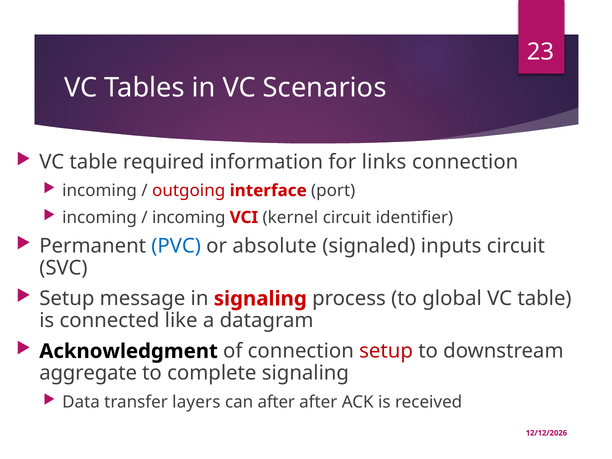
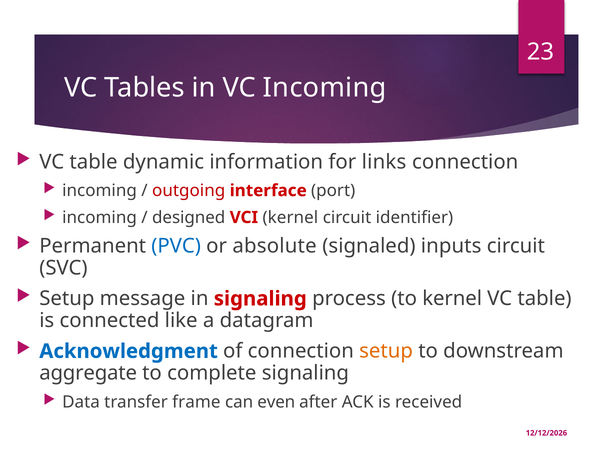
VC Scenarios: Scenarios -> Incoming (325, 88)
required: required -> dynamic (164, 162)
incoming: incoming -> designed (189, 217)
to global: global -> kernel (452, 299)
Acknowledgment colour: black -> blue (129, 351)
setup colour: red -> orange (386, 351)
layers: layers -> frame (196, 402)
can after: after -> even (276, 402)
